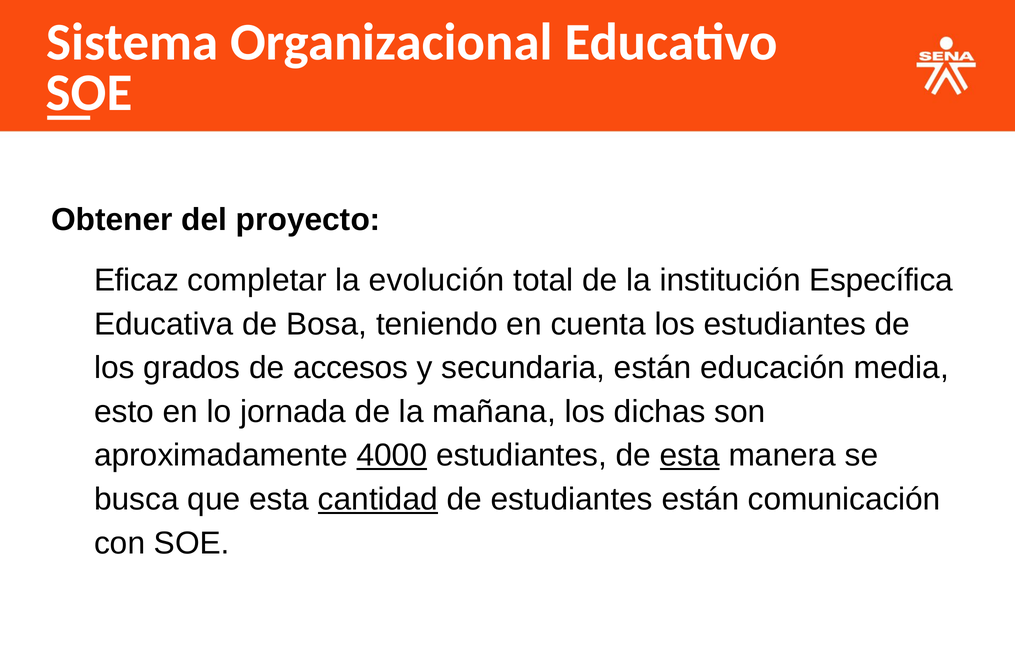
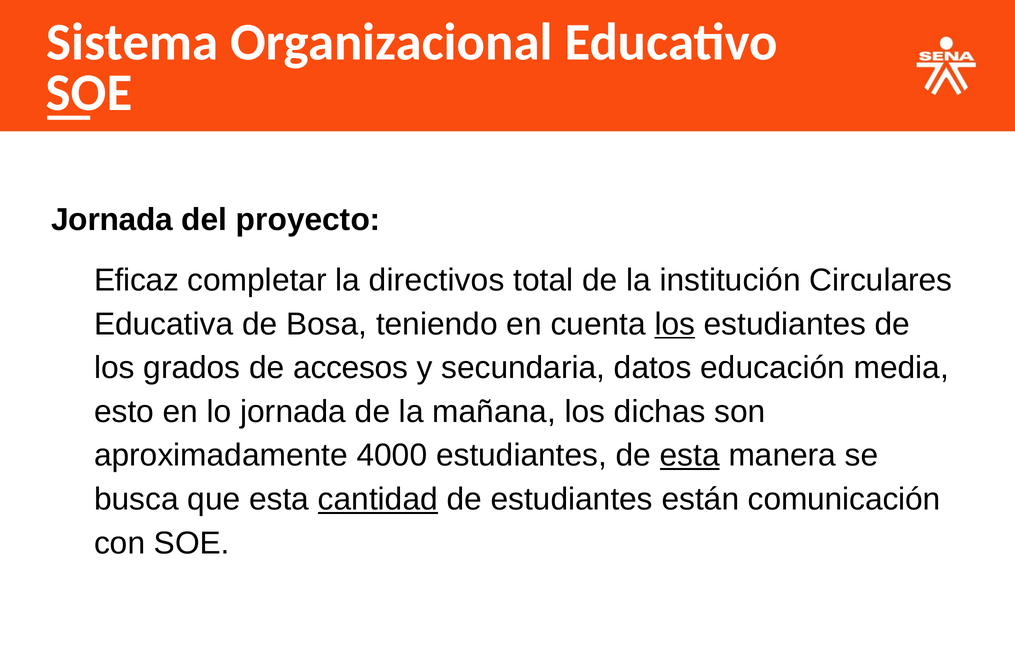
Obtener: Obtener -> Jornada (112, 219)
evolución: evolución -> directivos (437, 280)
Específica: Específica -> Circulares (881, 280)
los underline: none -> present (675, 324)
secundaria están: están -> datos (653, 368)
4000 underline: present -> none (392, 455)
